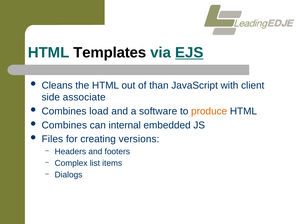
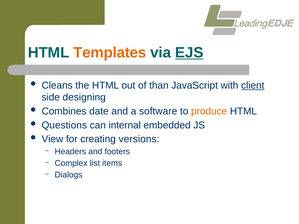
Templates colour: black -> orange (110, 53)
client underline: none -> present (253, 85)
associate: associate -> designing (84, 97)
load: load -> date (99, 111)
Combines: Combines -> Questions (64, 125)
Files: Files -> View (52, 139)
